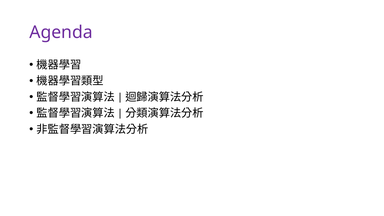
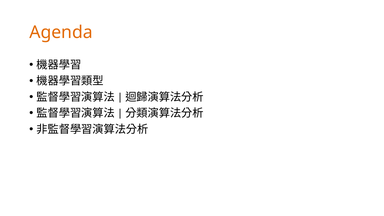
Agenda colour: purple -> orange (61, 32)
